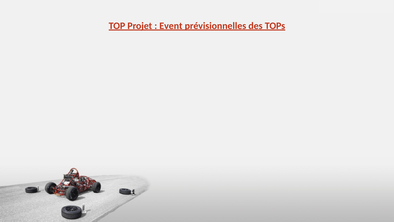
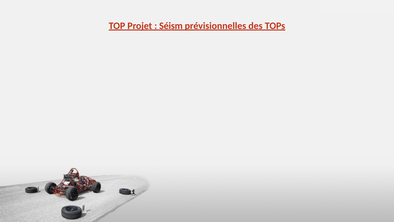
Event: Event -> Séism (171, 26)
